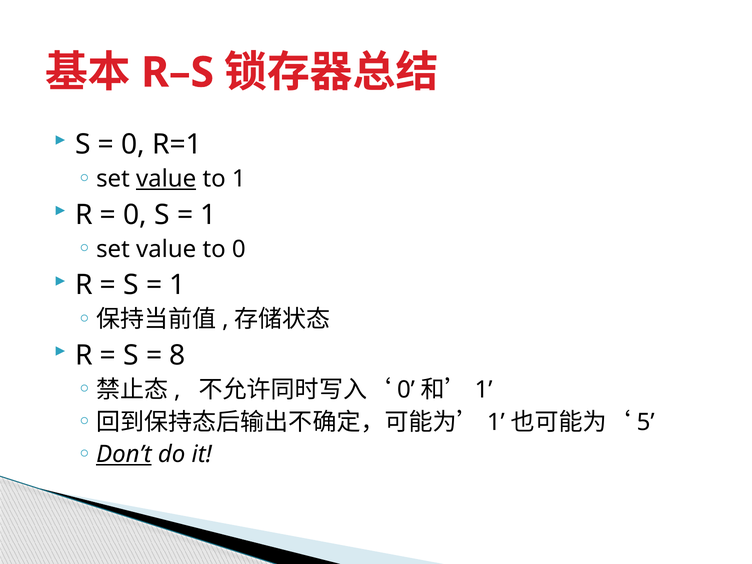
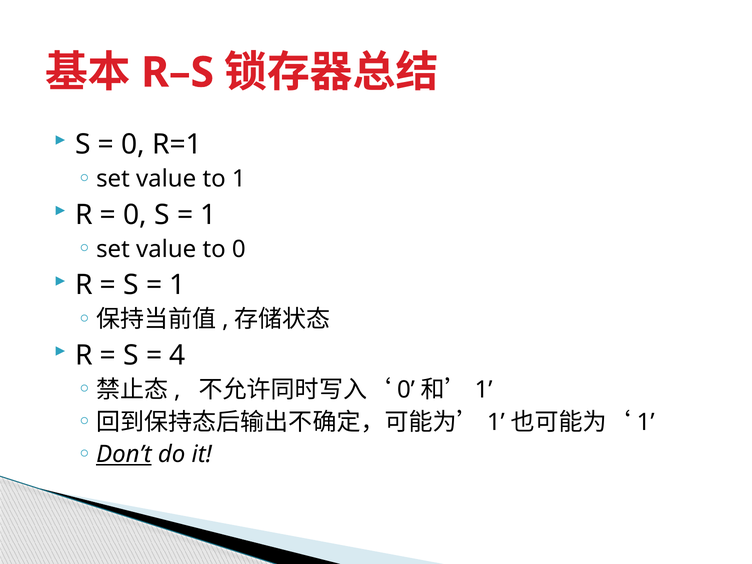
value underline: present -> none (166, 179)
8: 8 -> 4 (178, 355)
5: 5 -> 1 (646, 422)
